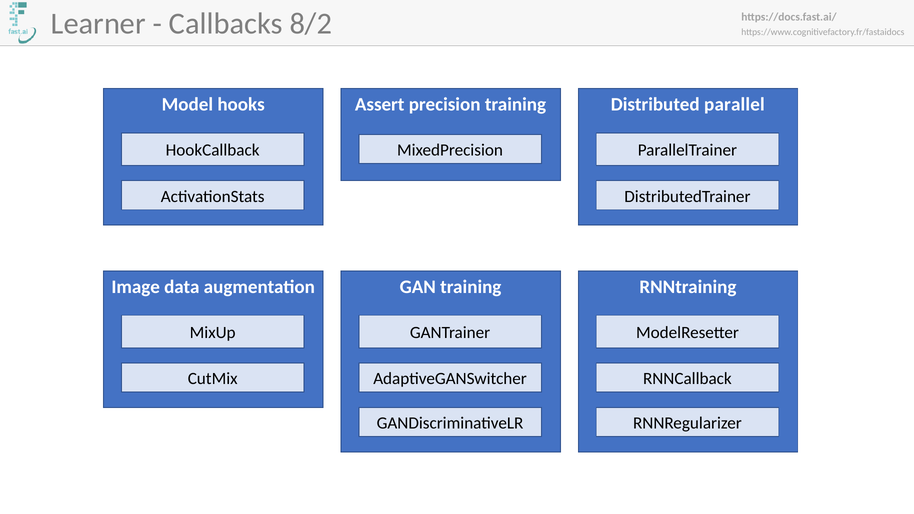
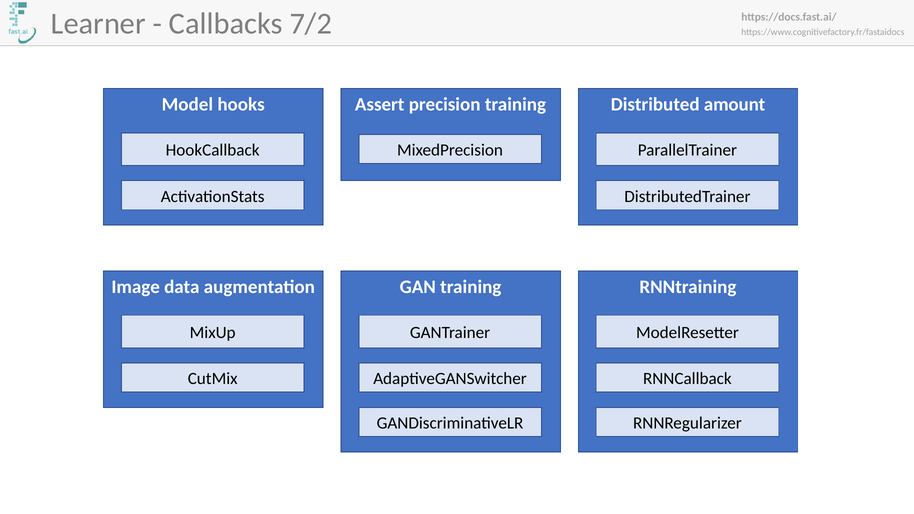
8/2: 8/2 -> 7/2 (311, 24)
parallel: parallel -> amount (735, 105)
